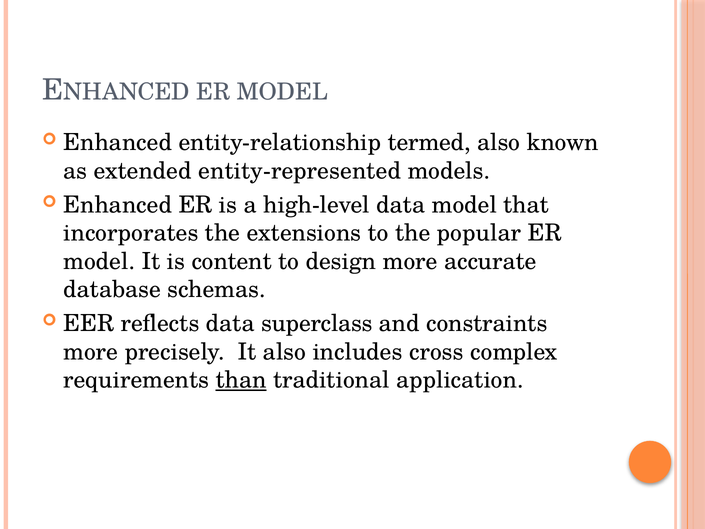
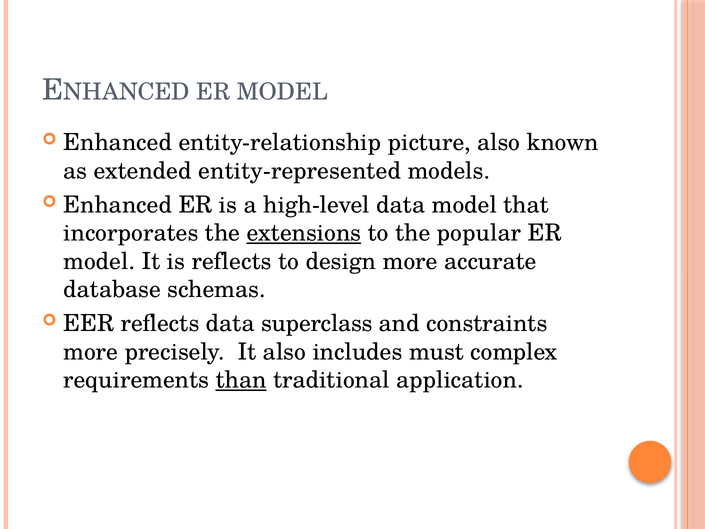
termed: termed -> picture (429, 143)
extensions underline: none -> present (304, 233)
is content: content -> reflects (232, 261)
cross: cross -> must (437, 352)
